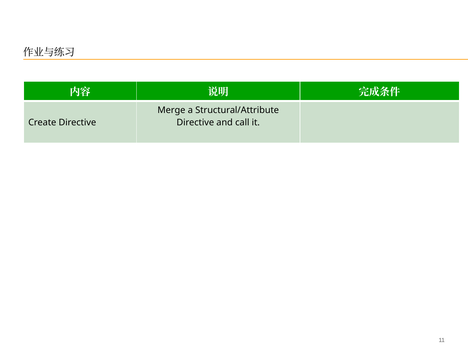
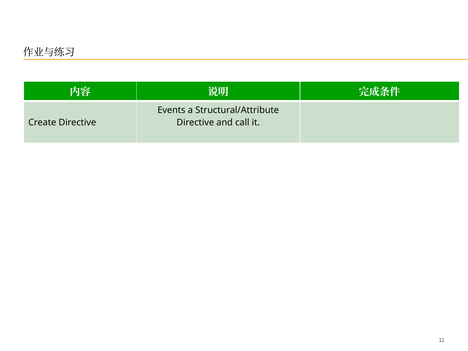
Merge: Merge -> Events (171, 110)
